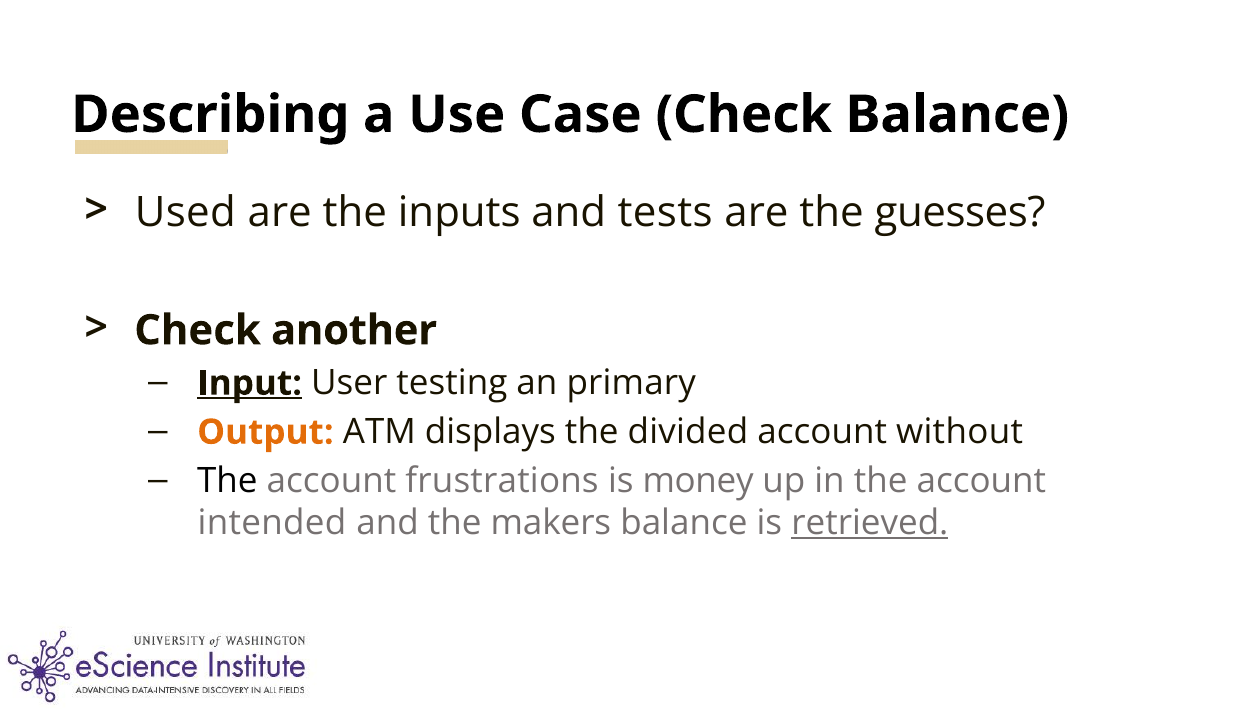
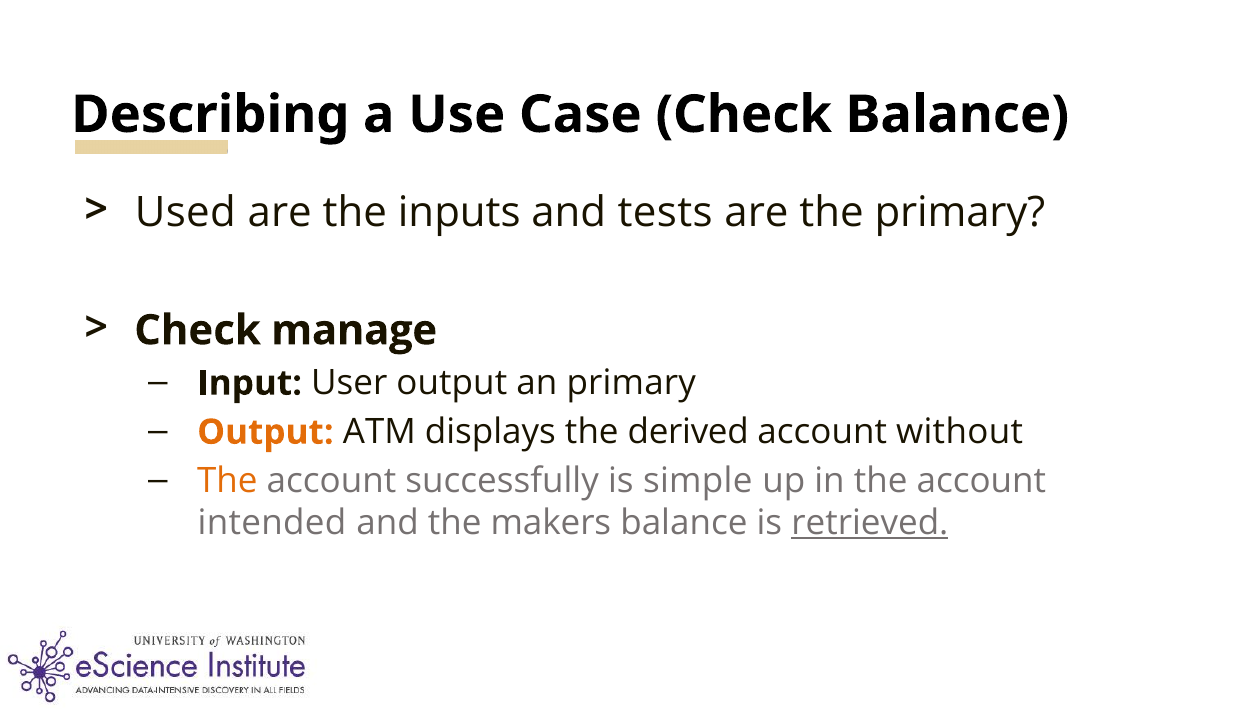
the guesses: guesses -> primary (960, 213)
another: another -> manage (354, 330)
Input underline: present -> none (250, 383)
User testing: testing -> output (452, 383)
divided: divided -> derived (688, 432)
The colour: black -> orange (227, 481)
frustrations: frustrations -> successfully (502, 481)
money: money -> simple (698, 481)
